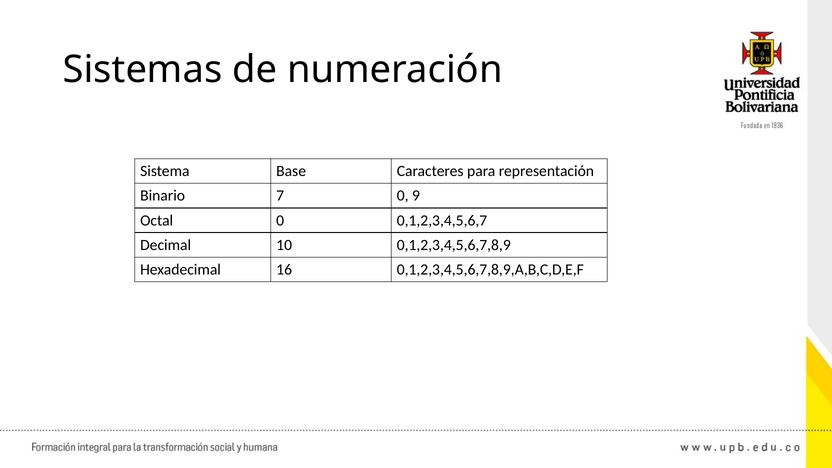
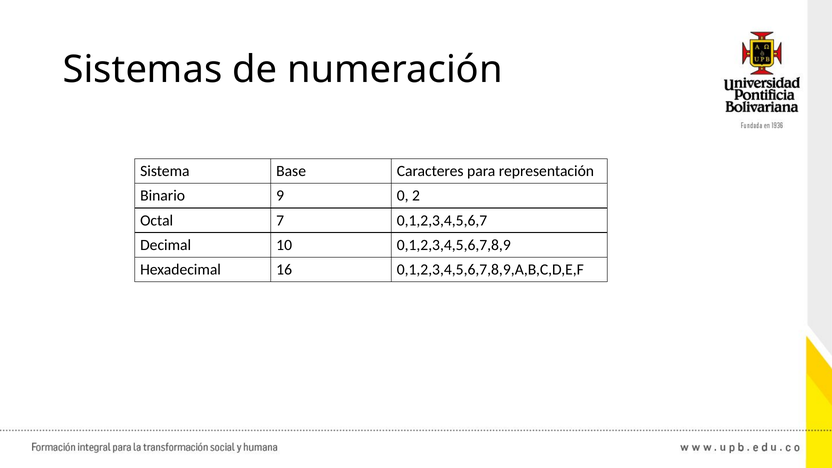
7: 7 -> 9 (280, 196)
9: 9 -> 2 (416, 196)
Octal 0: 0 -> 7 (280, 220)
